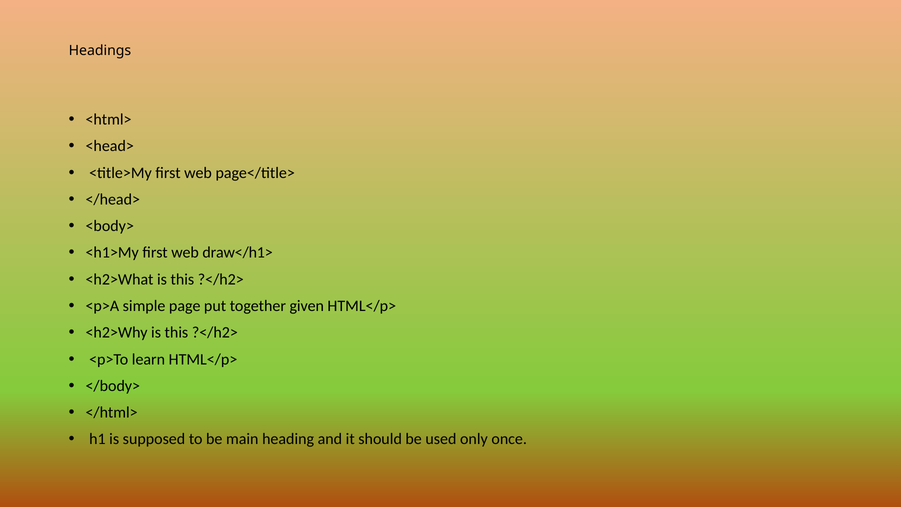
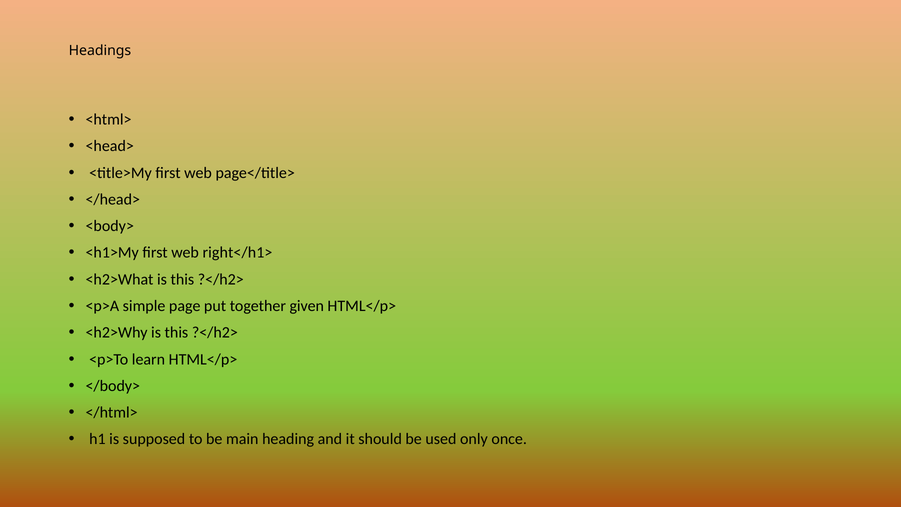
draw</h1>: draw</h1> -> right</h1> (237, 253)
